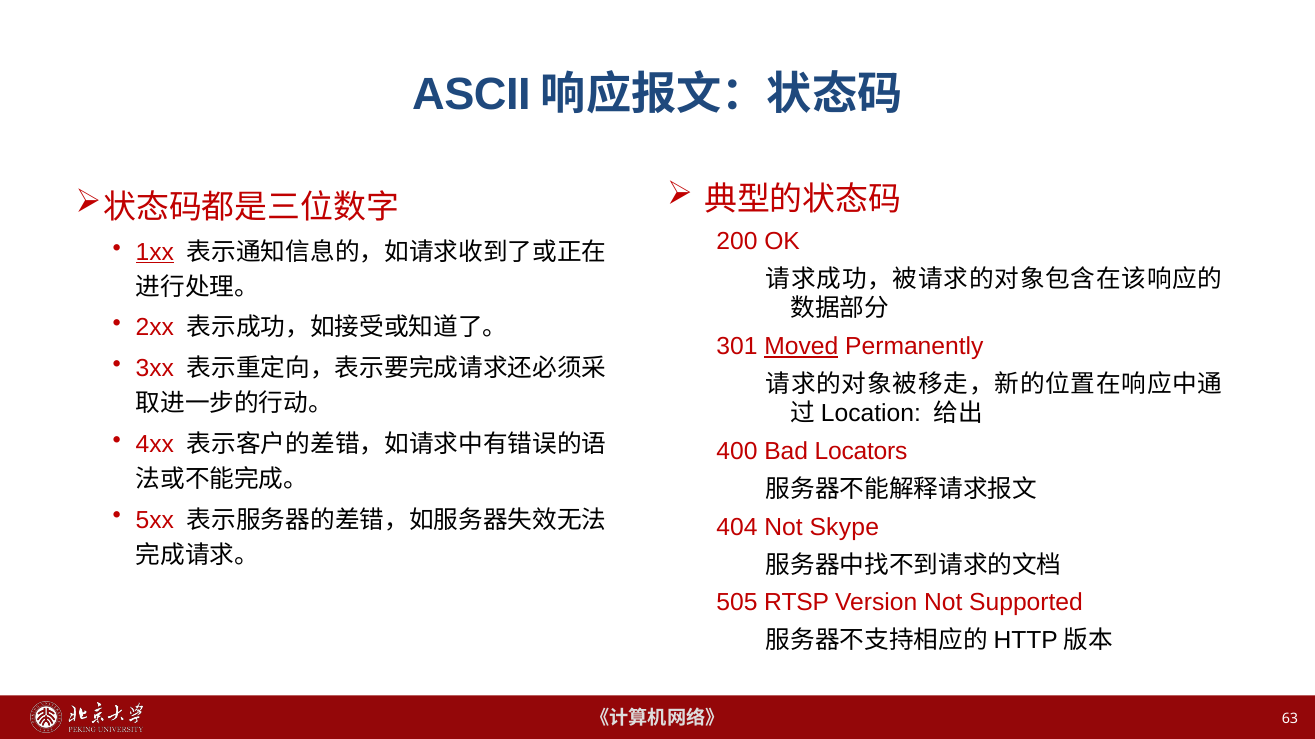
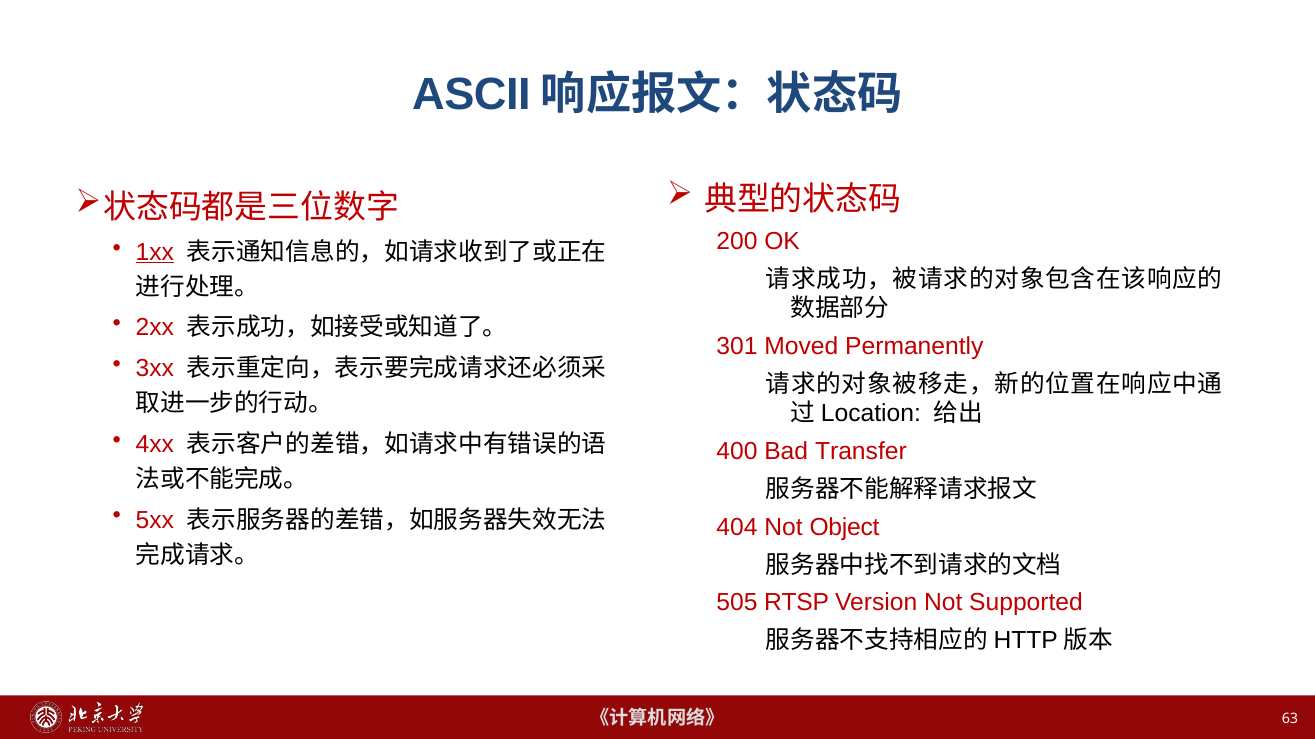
Moved underline: present -> none (801, 347)
Locators: Locators -> Transfer (861, 452)
Skype: Skype -> Object (845, 528)
